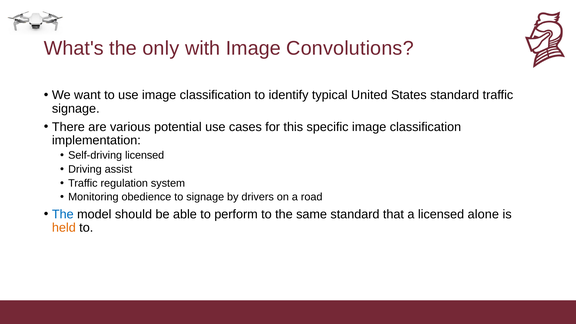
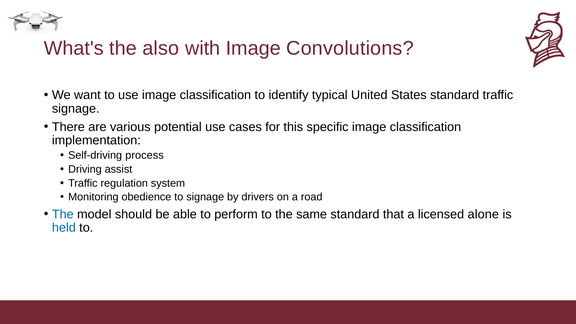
only: only -> also (161, 48)
Self-driving licensed: licensed -> process (145, 155)
held colour: orange -> blue (64, 228)
